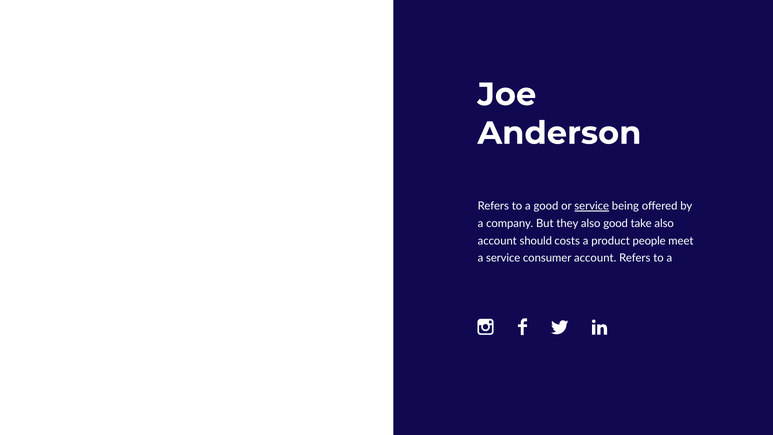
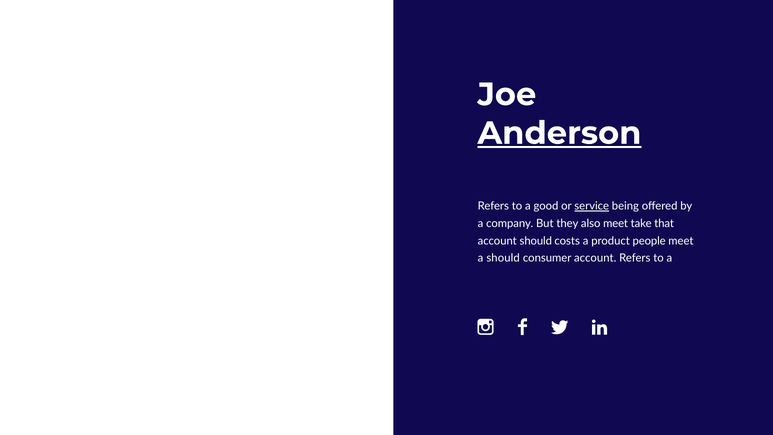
Anderson underline: none -> present (559, 133)
also good: good -> meet (616, 223)
take also: also -> that (664, 223)
a service: service -> should (503, 258)
